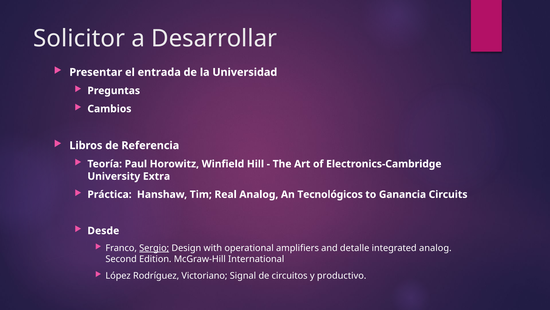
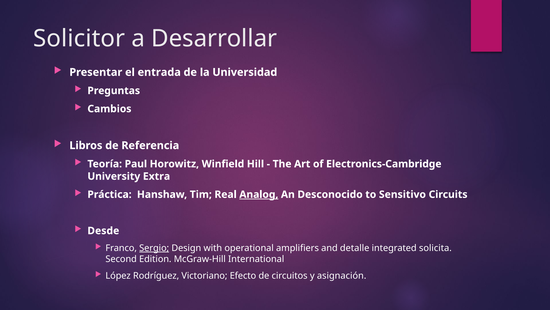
Analog underline: none -> present (259, 194)
Tecnológicos: Tecnológicos -> Desconocido (330, 194)
Ganancia: Ganancia -> Sensitivo (402, 194)
integrated analog: analog -> solicita (435, 248)
Signal: Signal -> Efecto (243, 275)
productivo: productivo -> asignación (342, 275)
